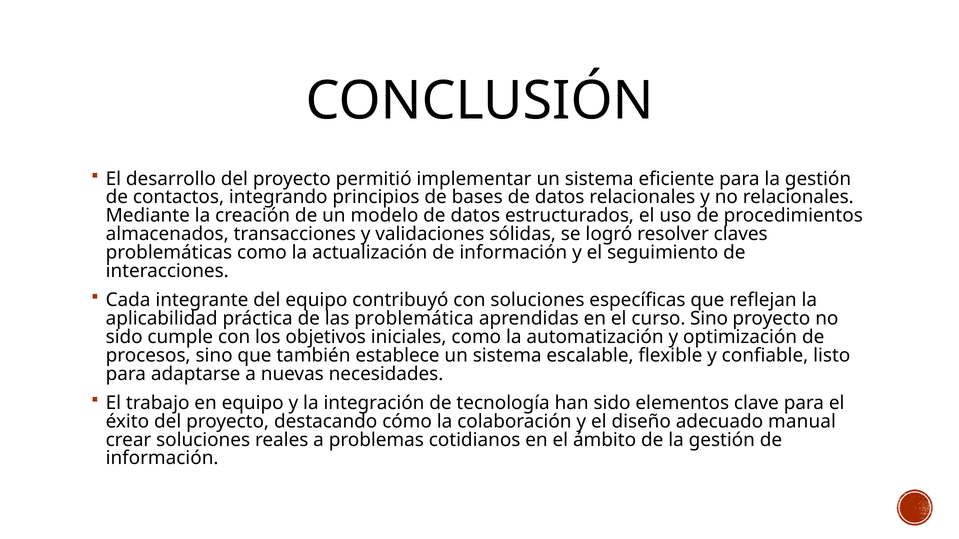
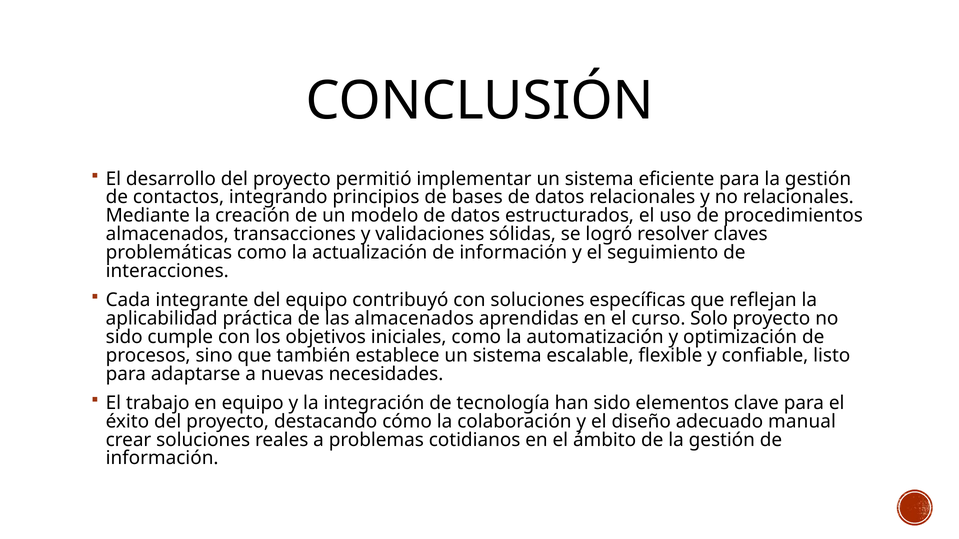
las problemática: problemática -> almacenados (414, 319)
curso Sino: Sino -> Solo (709, 319)
